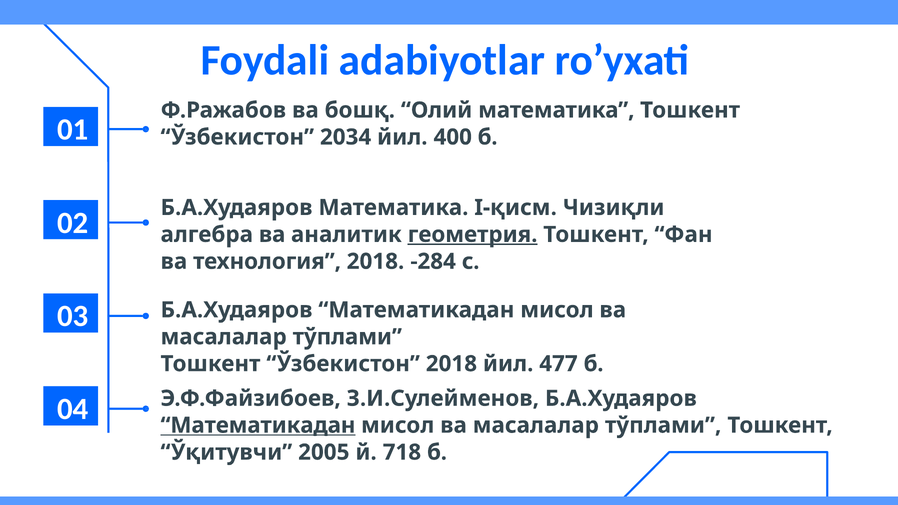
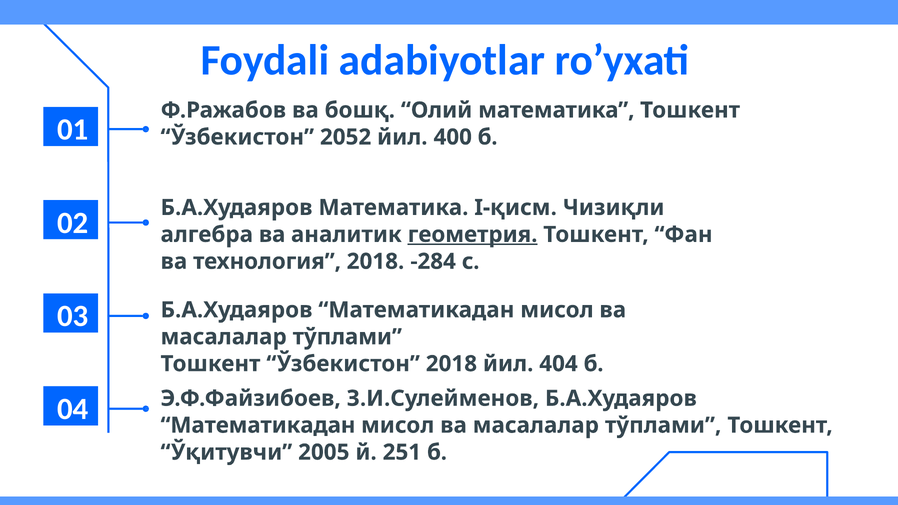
2034: 2034 -> 2052 (346, 137)
477: 477 -> 404 (558, 364)
Математикадан underline: present -> none (258, 425)
718: 718 -> 251 (402, 452)
